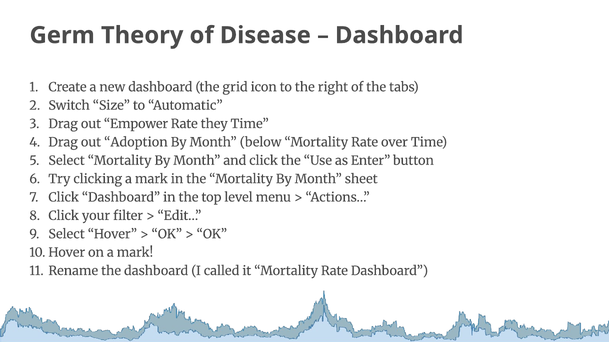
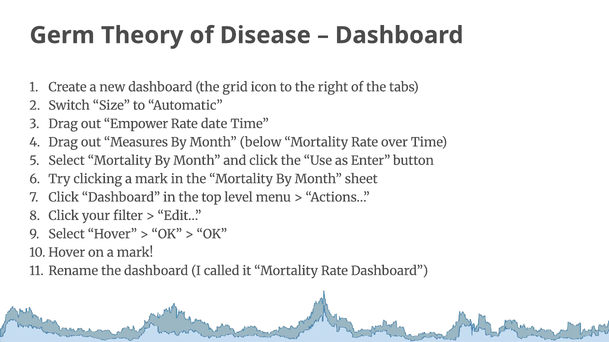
they: they -> date (214, 124)
Adoption: Adoption -> Measures (136, 143)
